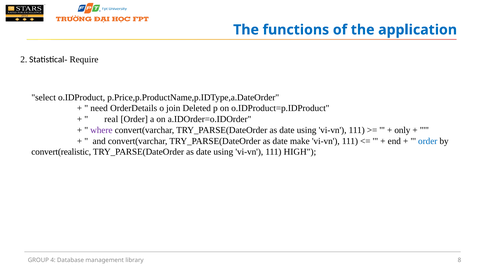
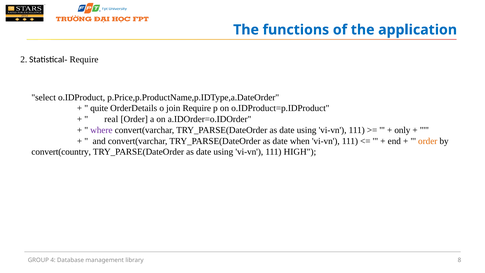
need: need -> quite (99, 108)
join Deleted: Deleted -> Require (197, 108)
make: make -> when (300, 141)
order colour: blue -> orange (428, 141)
convert(realistic: convert(realistic -> convert(country (61, 152)
